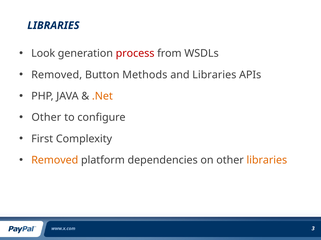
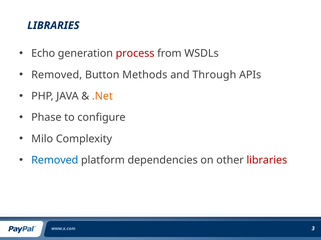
Look: Look -> Echo (43, 54)
and Libraries: Libraries -> Through (214, 75)
Other: Other -> Phase (46, 118)
First: First -> Milo (42, 139)
Removed colour: orange -> blue (55, 161)
libraries colour: orange -> red (267, 161)
